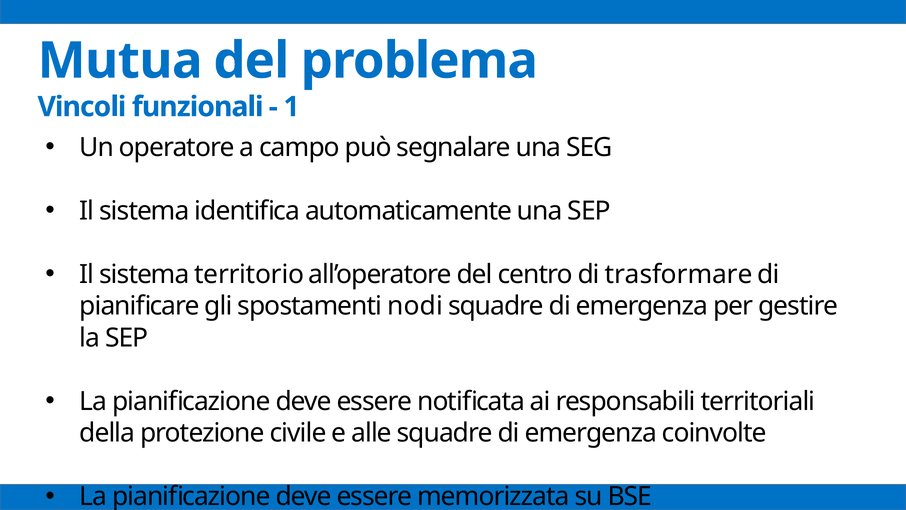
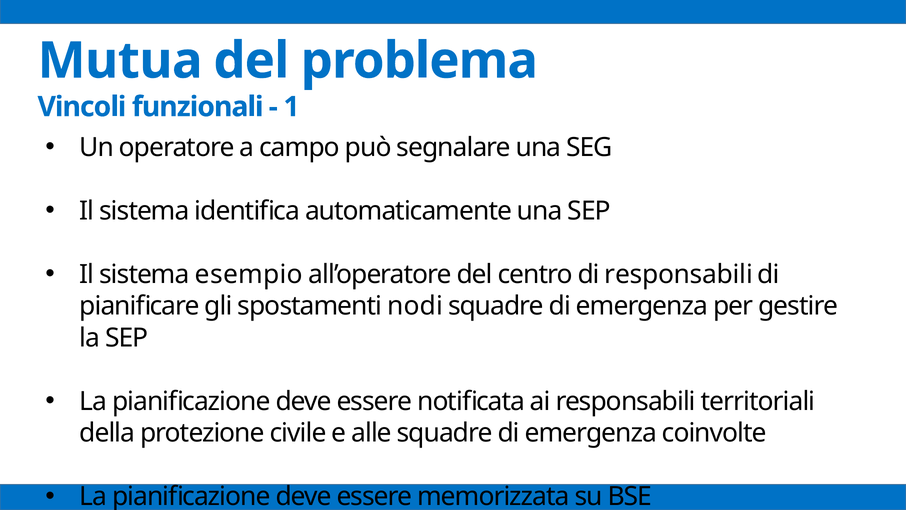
territorio: territorio -> esempio (249, 274)
di trasformare: trasformare -> responsabili (679, 274)
